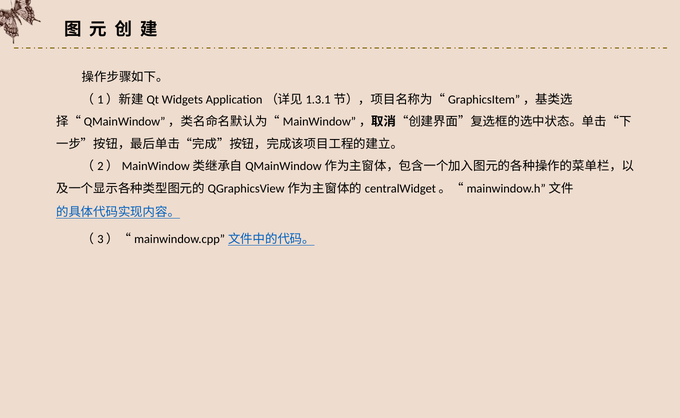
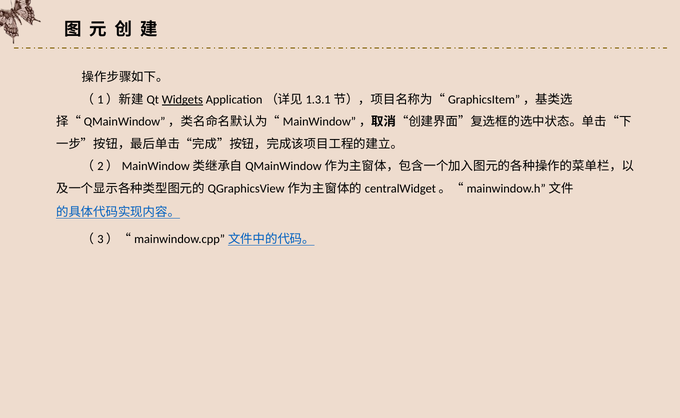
Widgets underline: none -> present (182, 100)
